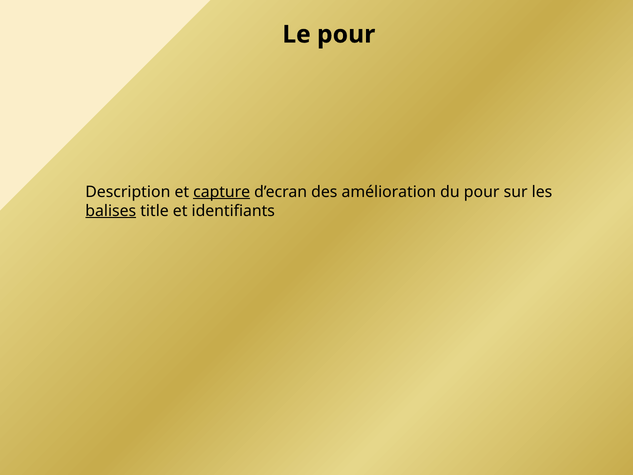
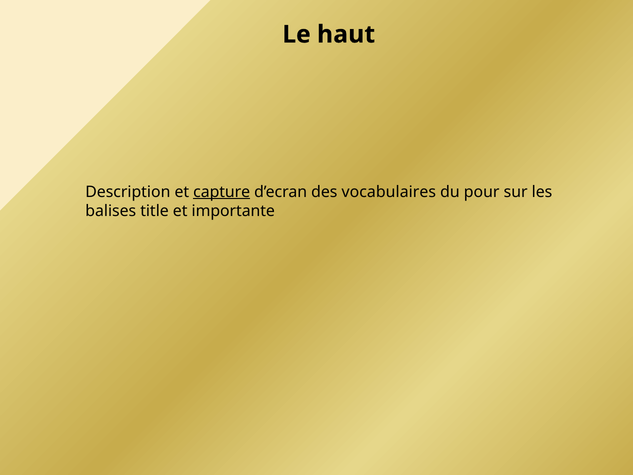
Le pour: pour -> haut (346, 34)
amélioration: amélioration -> vocabulaires (389, 192)
balises underline: present -> none (111, 211)
identifiants: identifiants -> importante (233, 211)
